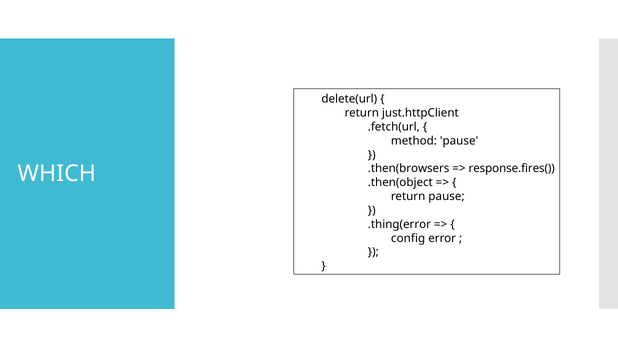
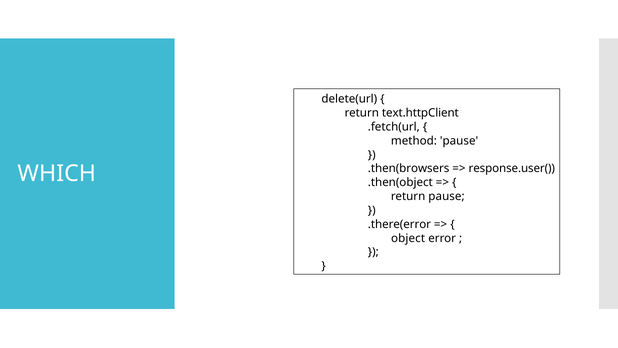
just.httpClient: just.httpClient -> text.httpClient (420, 113)
response.fires(: response.fires( -> response.user( (512, 168)
.thing(error: .thing(error -> .there(error (399, 224)
config: config -> object (408, 238)
